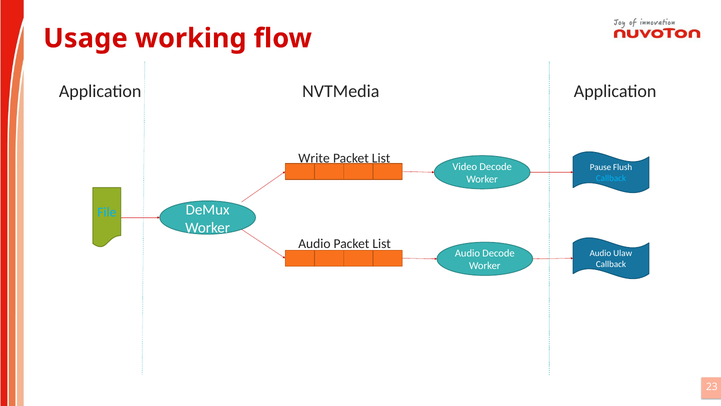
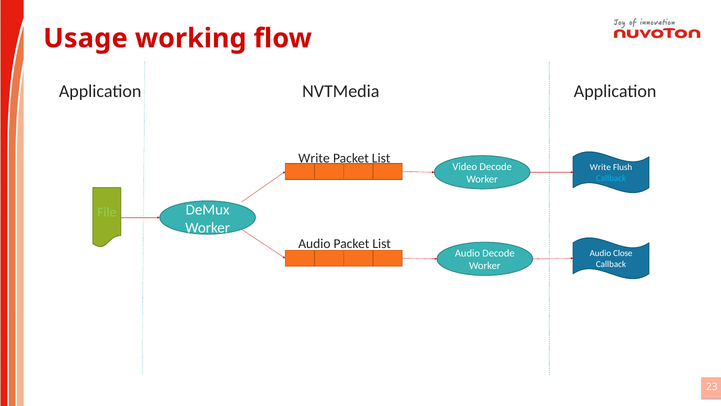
Pause: Pause -> Write (600, 167)
File colour: light blue -> light green (107, 212)
Ulaw: Ulaw -> Close (623, 253)
